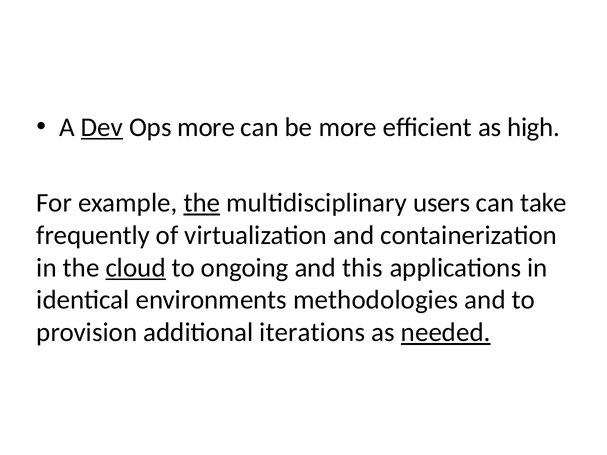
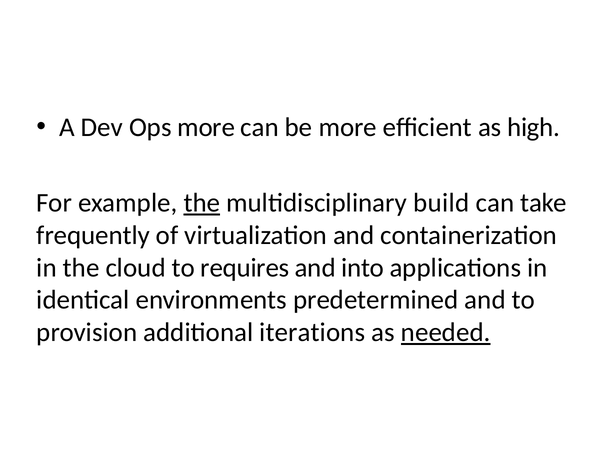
Dev underline: present -> none (102, 127)
users: users -> build (441, 203)
cloud underline: present -> none (136, 268)
ongoing: ongoing -> requires (245, 268)
this: this -> into (363, 268)
methodologies: methodologies -> predetermined (376, 300)
